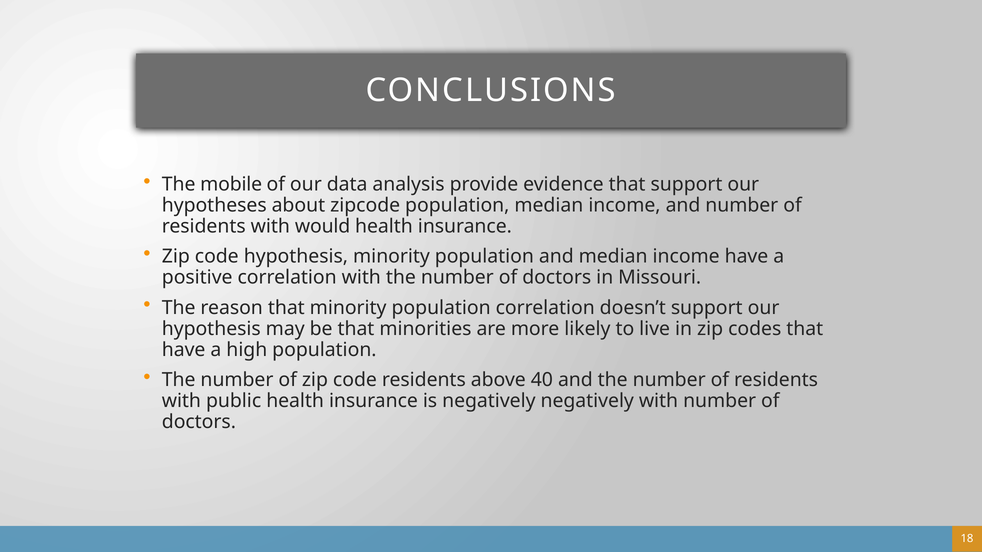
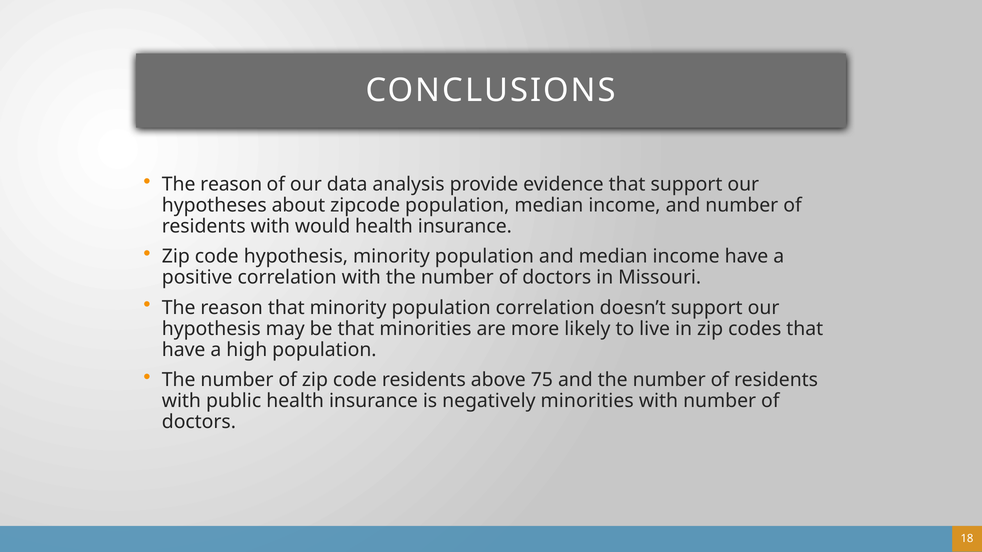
mobile: mobile -> reason (231, 184)
40: 40 -> 75 (542, 380)
negatively negatively: negatively -> minorities (587, 401)
